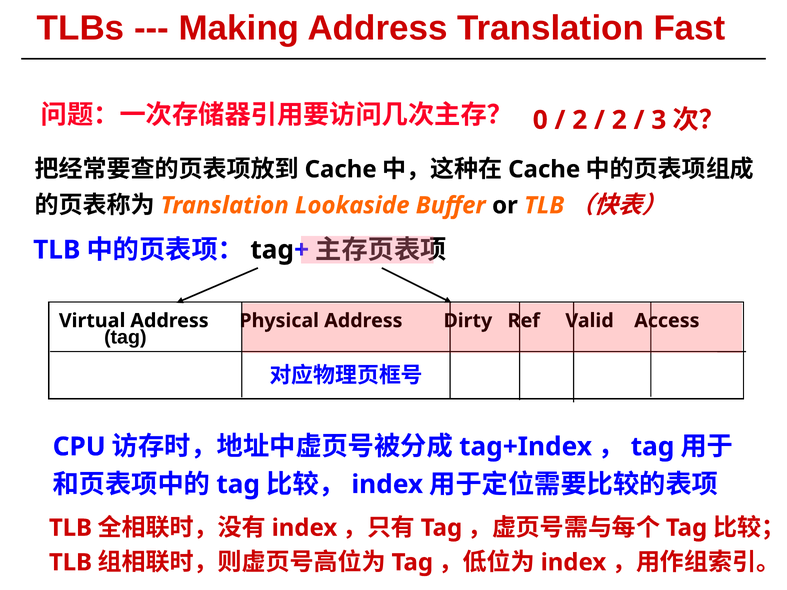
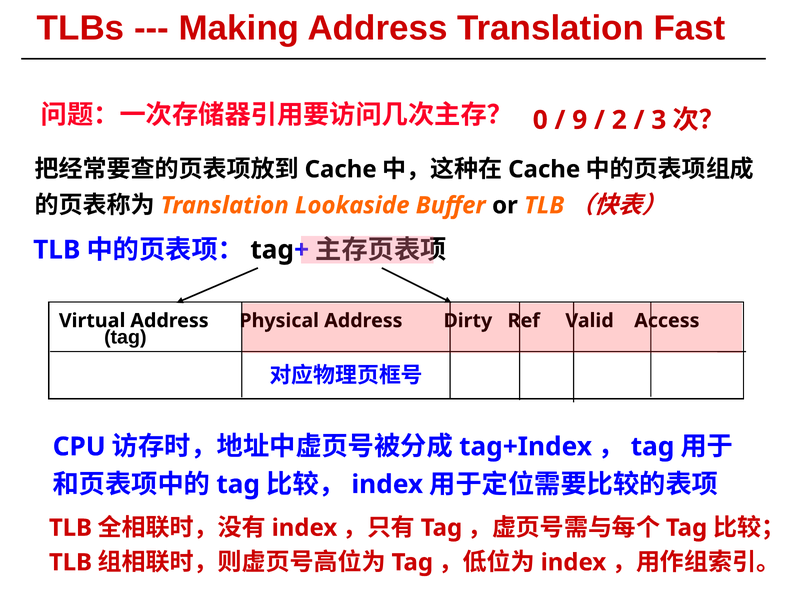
2: 2 -> 9 (580, 120)
